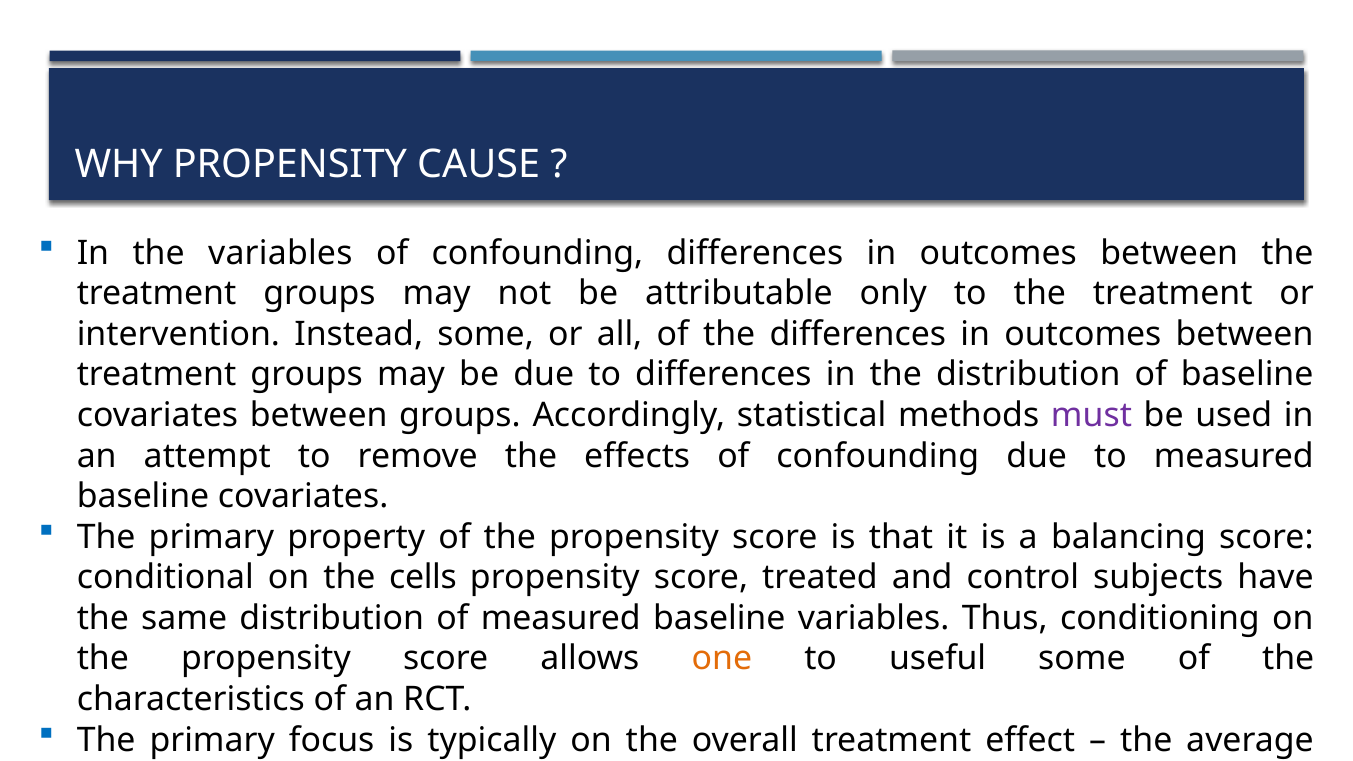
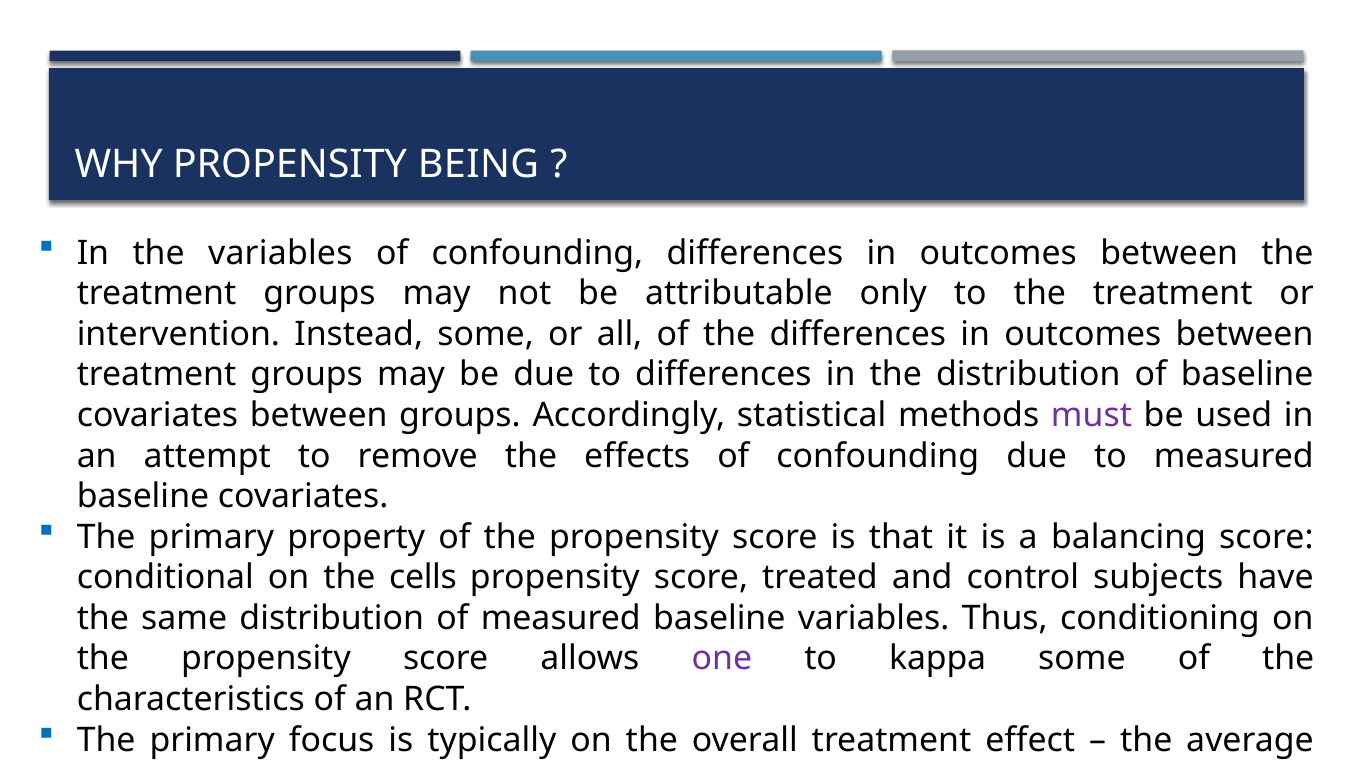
CAUSE: CAUSE -> BEING (479, 164)
one colour: orange -> purple (722, 659)
useful: useful -> kappa (938, 659)
